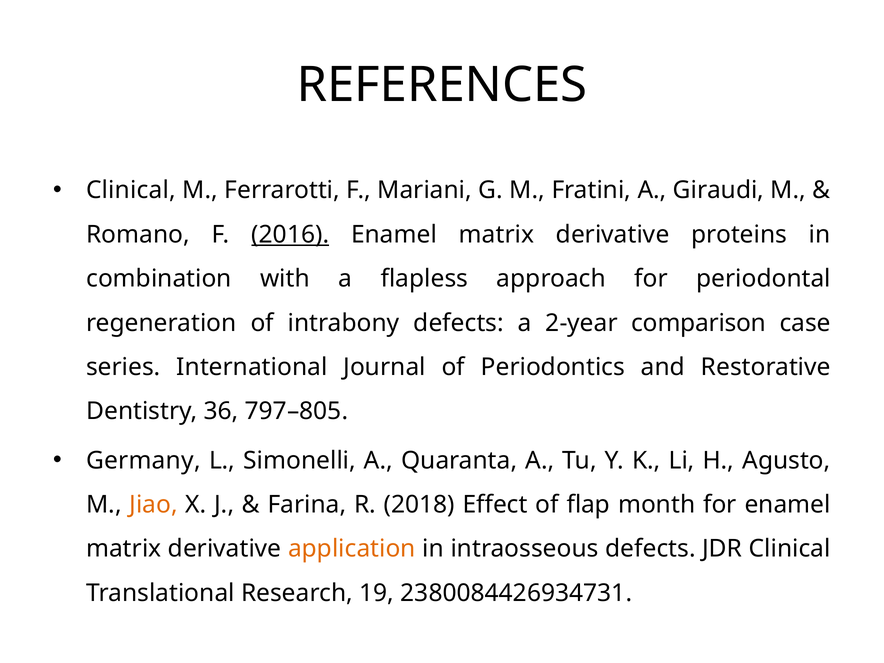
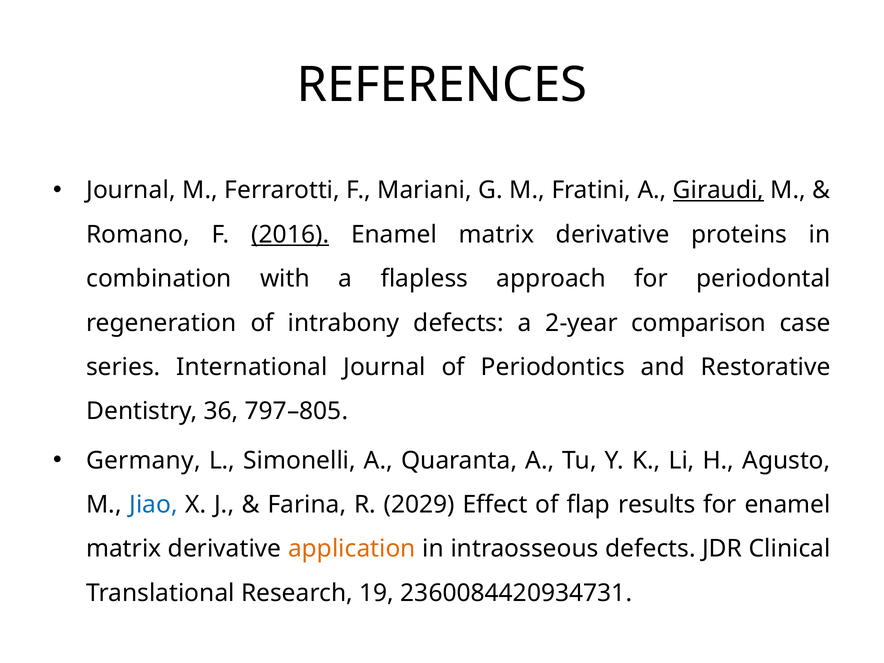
Clinical: Clinical -> Journal (131, 190)
Giraudi underline: none -> present (718, 190)
Jiao colour: orange -> blue (154, 505)
2018: 2018 -> 2029 (419, 505)
month: month -> results (657, 505)
2380084426934731: 2380084426934731 -> 2360084420934731 (516, 593)
